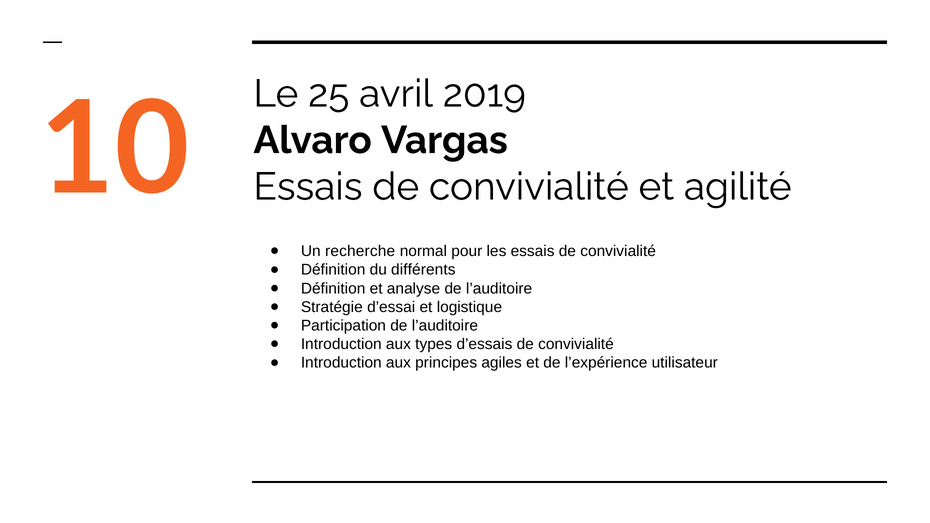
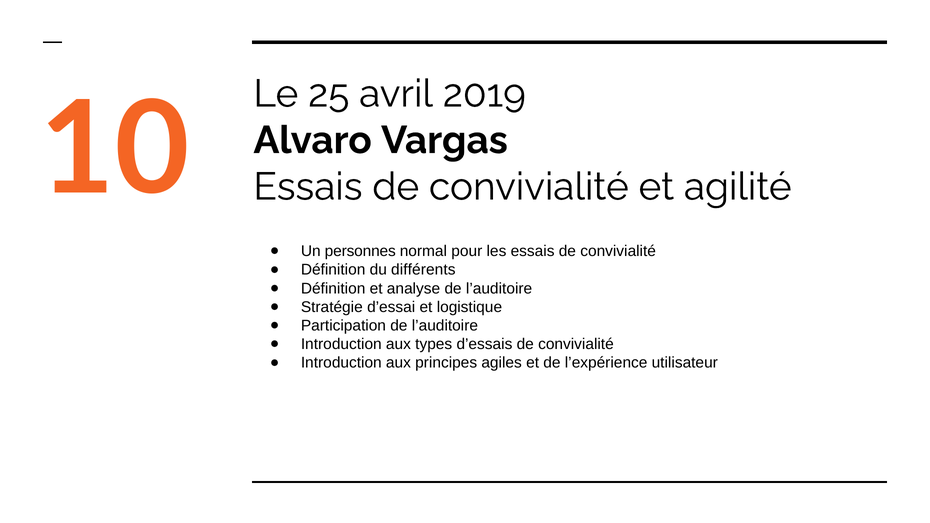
recherche: recherche -> personnes (360, 251)
